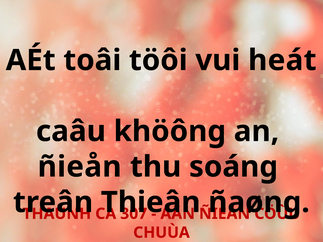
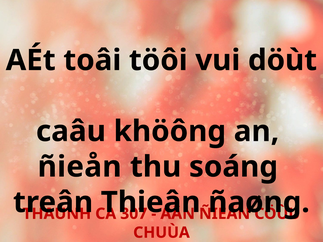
heát: heát -> döùt (283, 60)
